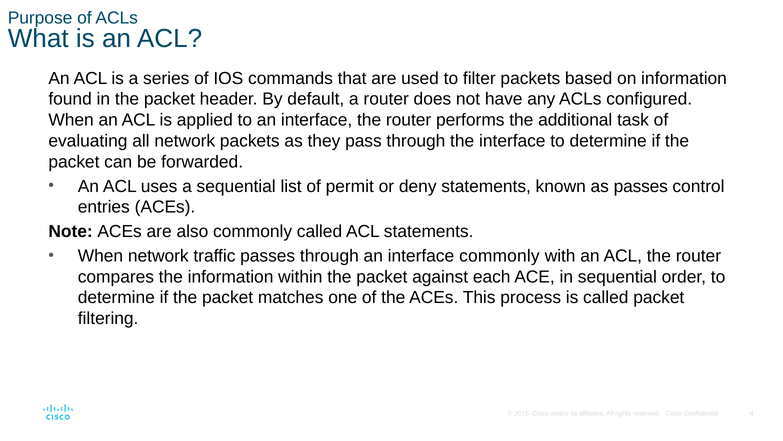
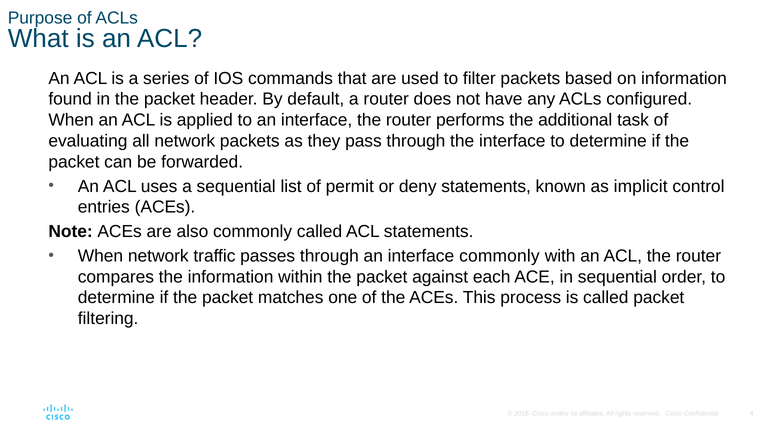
as passes: passes -> implicit (641, 186)
